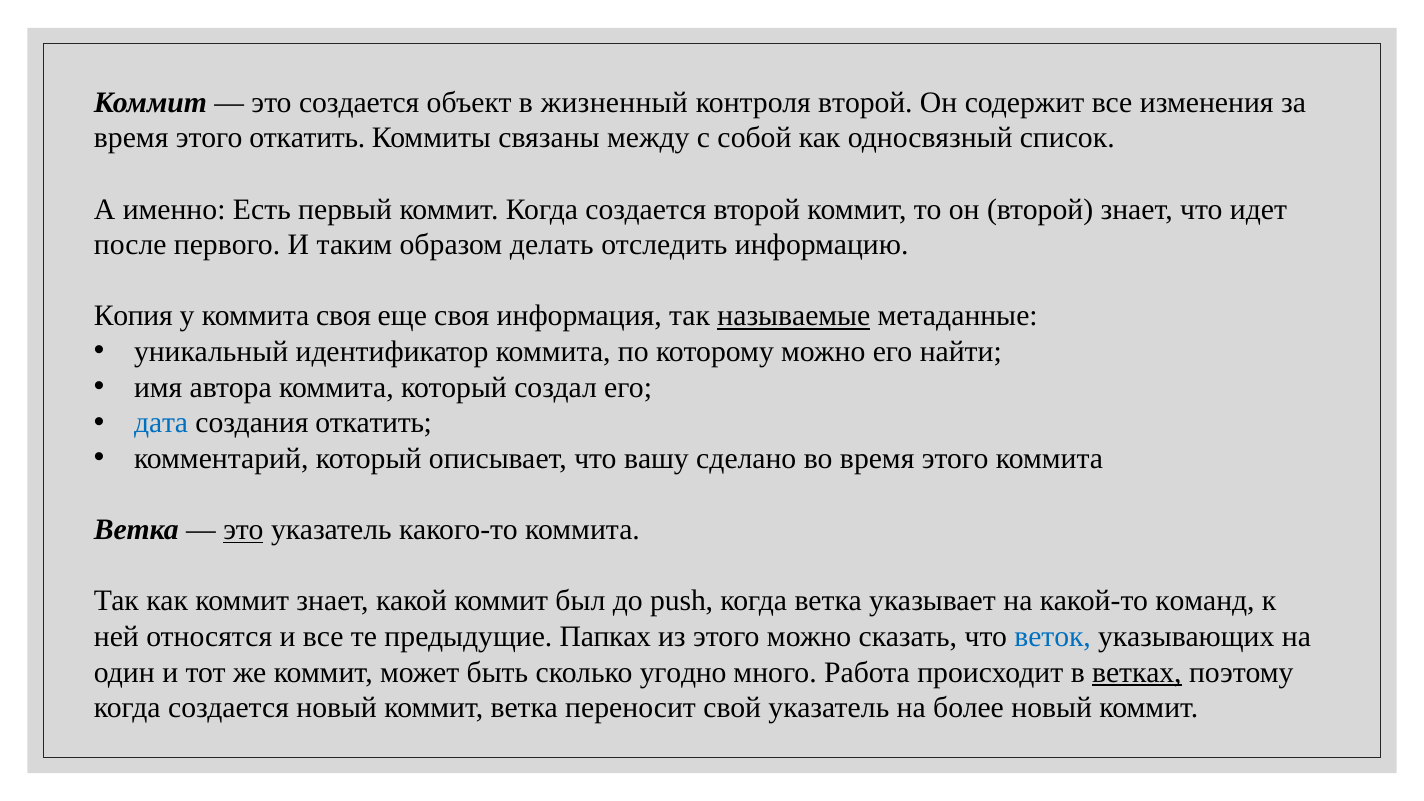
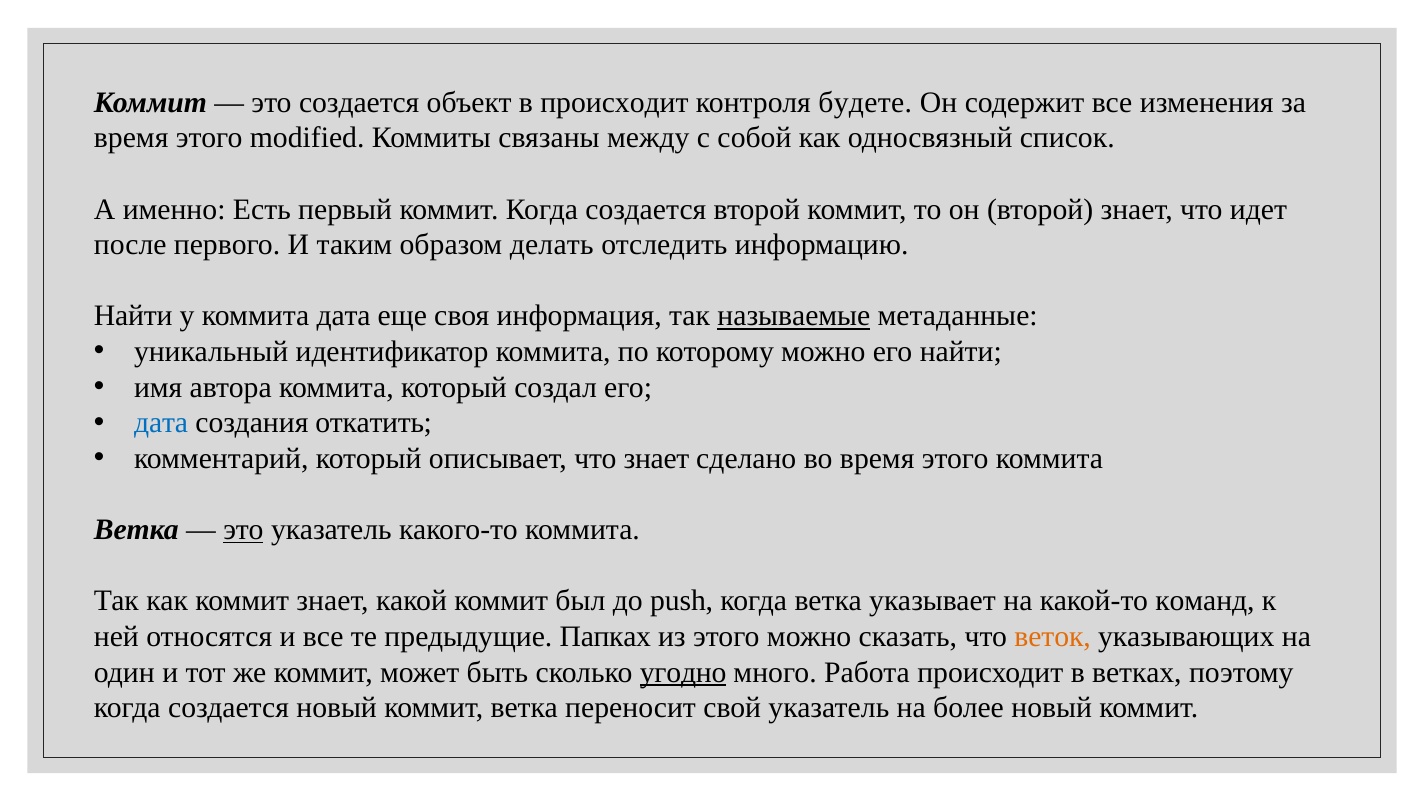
в жизненный: жизненный -> происходит (614, 102)
контроля второй: второй -> будете (865, 102)
этого откатить: откатить -> modified (307, 138)
Копия: Копия -> Найти (133, 316)
коммита своя: своя -> дата (344, 316)
что вашу: вашу -> знает (657, 459)
веток colour: blue -> orange (1053, 637)
угодно underline: none -> present (683, 672)
ветках underline: present -> none (1137, 672)
